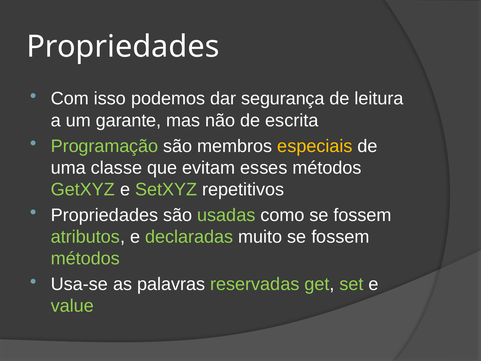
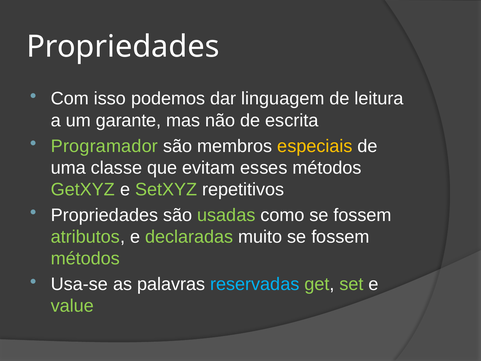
segurança: segurança -> linguagem (283, 99)
Programação: Programação -> Programador (104, 146)
reservadas colour: light green -> light blue (255, 284)
